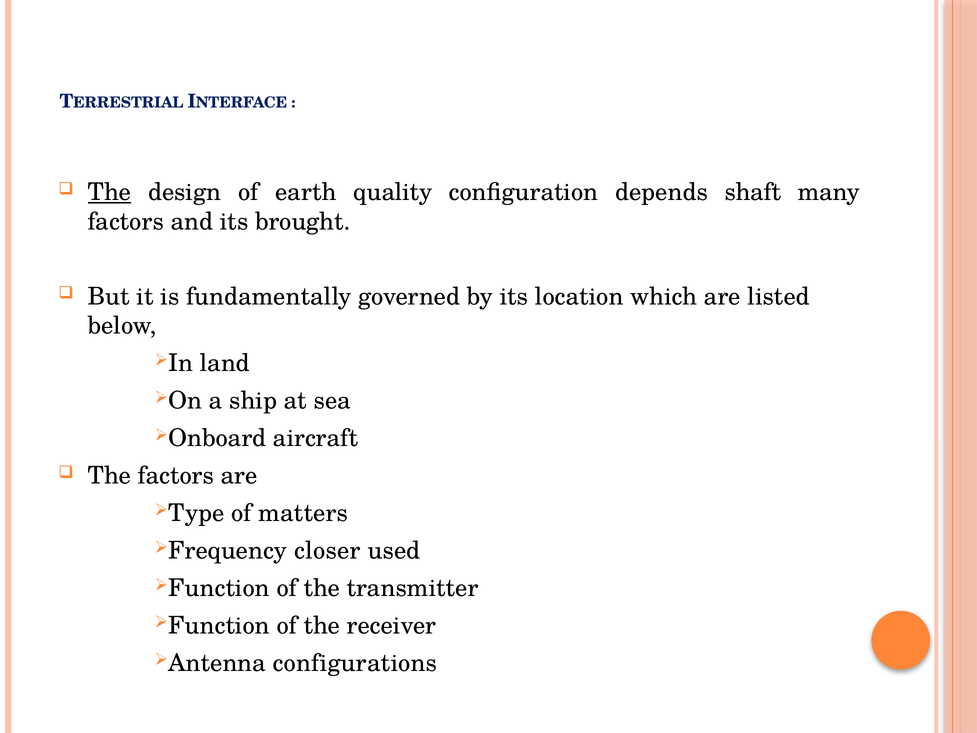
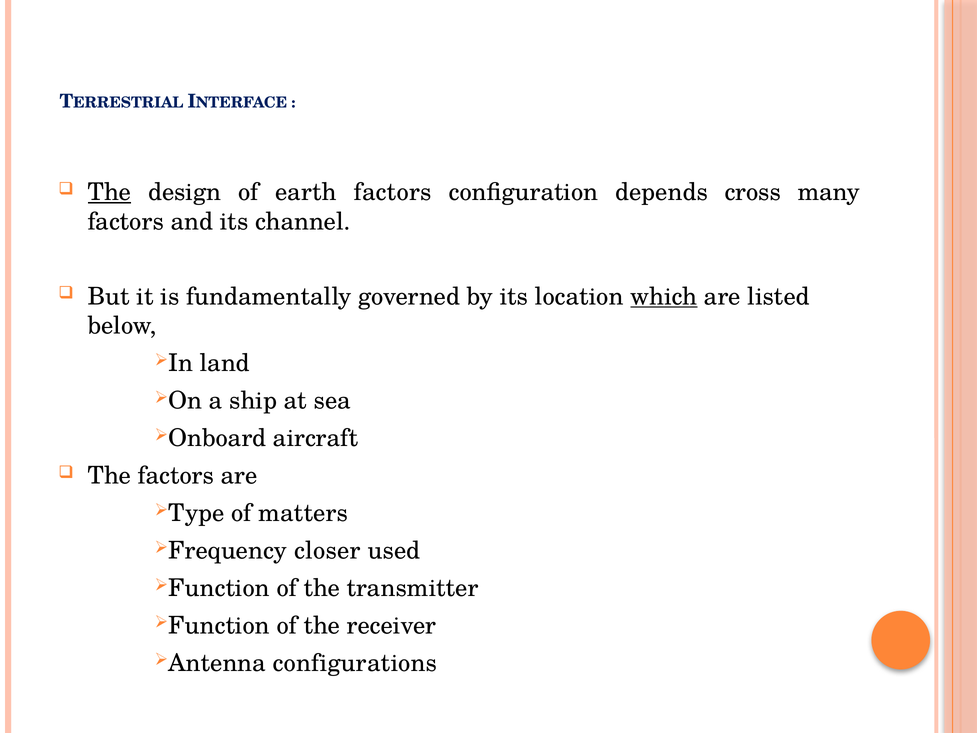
earth quality: quality -> factors (393, 192)
shaft: shaft -> cross (753, 192)
brought: brought -> channel (303, 221)
which underline: none -> present (664, 296)
